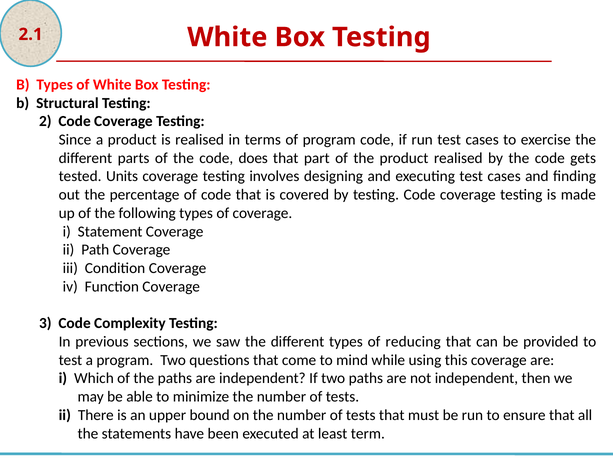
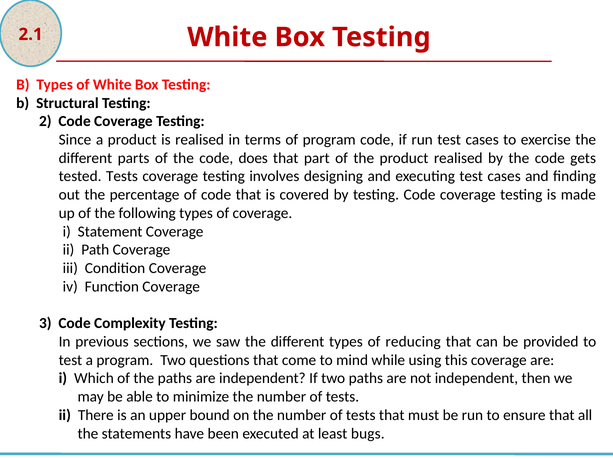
tested Units: Units -> Tests (122, 177)
term: term -> bugs (368, 434)
